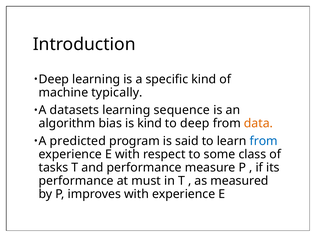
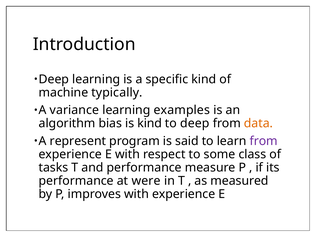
datasets: datasets -> variance (74, 110)
sequence: sequence -> examples (182, 110)
predicted: predicted -> represent (78, 141)
from colour: blue -> purple (264, 141)
must: must -> were (146, 181)
